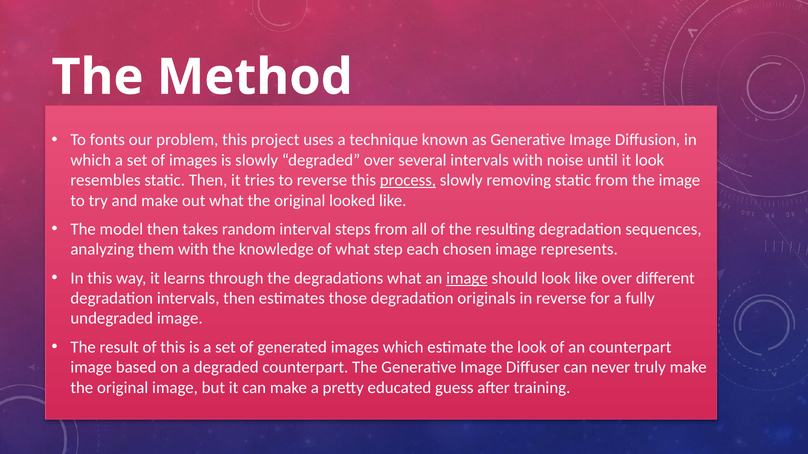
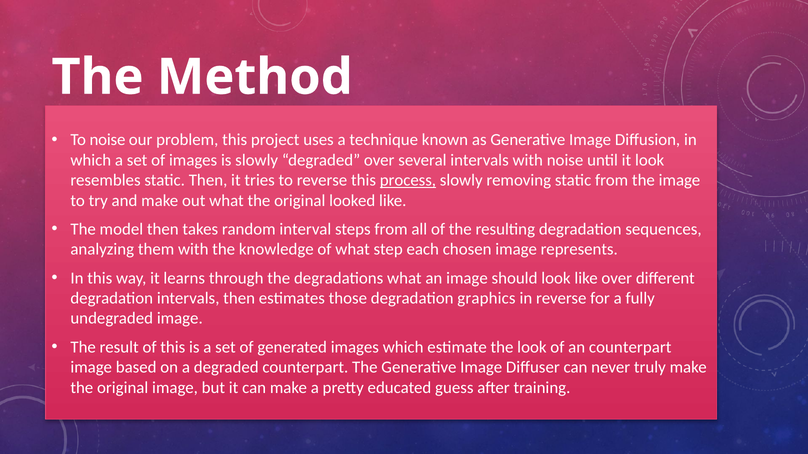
To fonts: fonts -> noise (107, 140)
image underline: present -> none (467, 278)
originals: originals -> graphics (486, 299)
